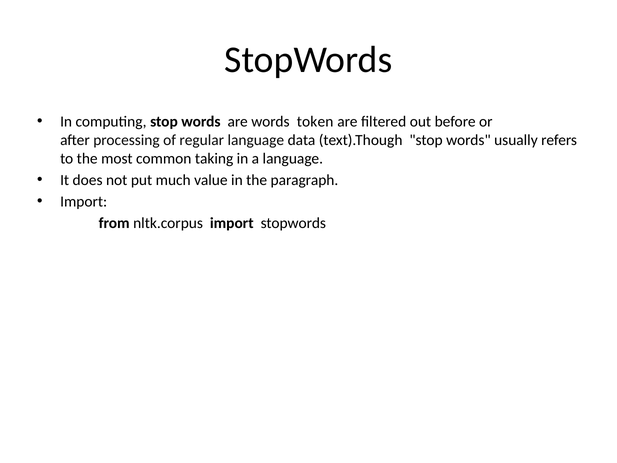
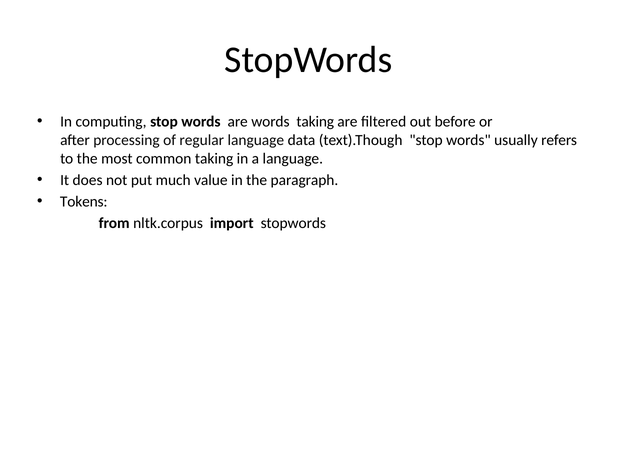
words token: token -> taking (315, 121)
Import: Import -> Tokens (84, 202)
